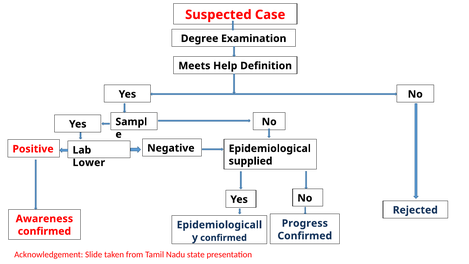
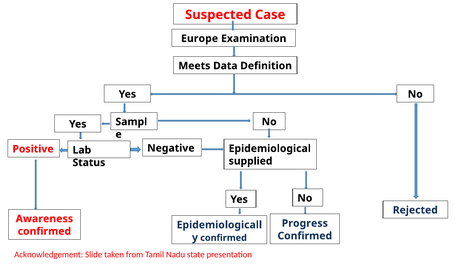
Degree: Degree -> Europe (200, 39)
Help: Help -> Data (225, 66)
Lower: Lower -> Status (89, 163)
